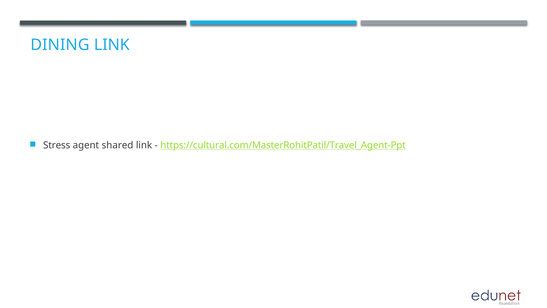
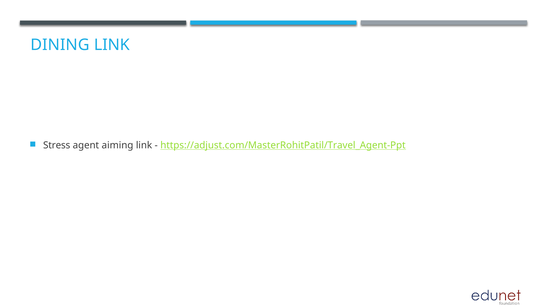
shared: shared -> aiming (117, 145)
https://cultural.com/MasterRohitPatil/Travel_Agent-Ppt: https://cultural.com/MasterRohitPatil/Travel_Agent-Ppt -> https://adjust.com/MasterRohitPatil/Travel_Agent-Ppt (283, 145)
